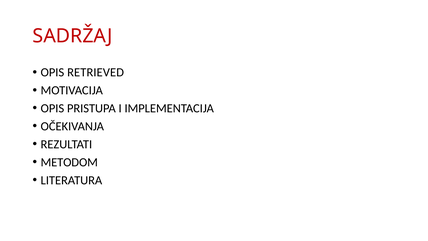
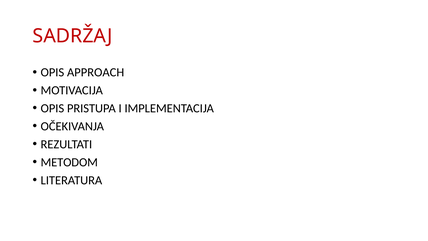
RETRIEVED: RETRIEVED -> APPROACH (96, 72)
